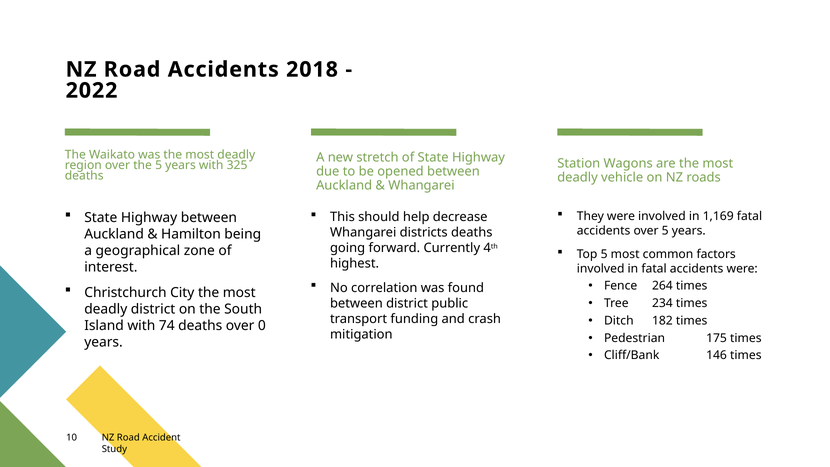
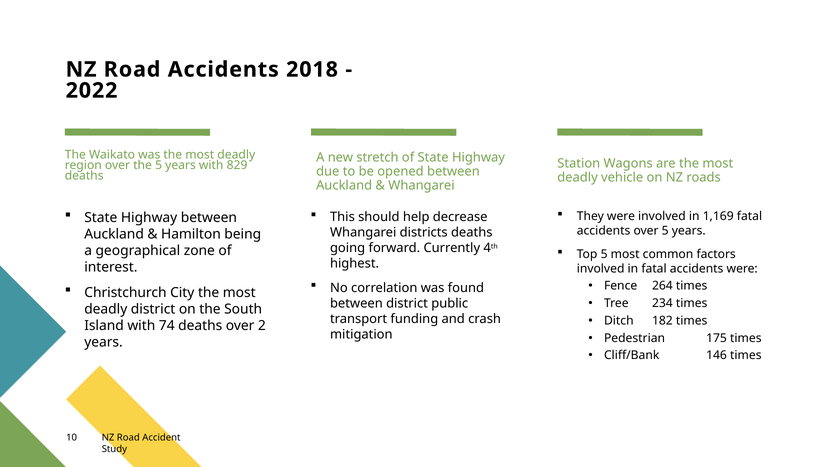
325: 325 -> 829 (237, 165)
0: 0 -> 2 (262, 326)
